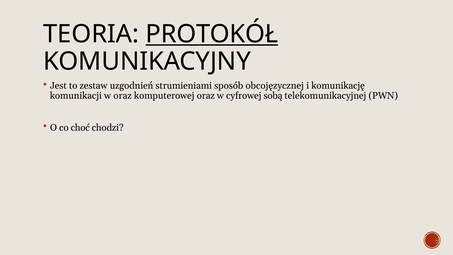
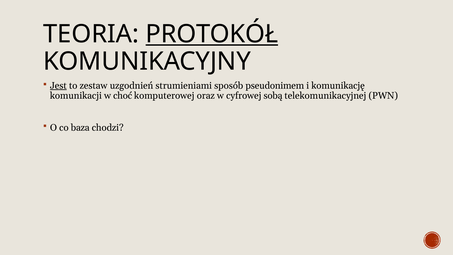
Jest underline: none -> present (58, 86)
obcojęzycznej: obcojęzycznej -> pseudonimem (275, 86)
w oraz: oraz -> choć (123, 96)
choć: choć -> baza (80, 128)
